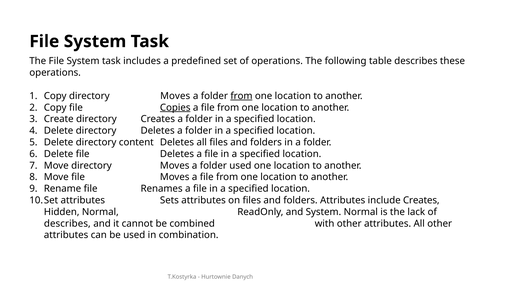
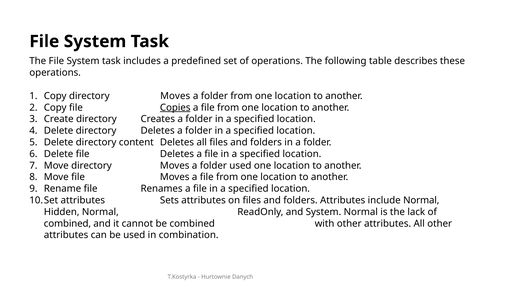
from underline: present -> none (241, 96)
include Creates: Creates -> Normal (421, 200)
describes: describes -> combined (67, 224)
